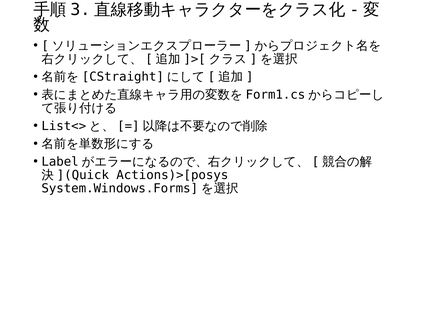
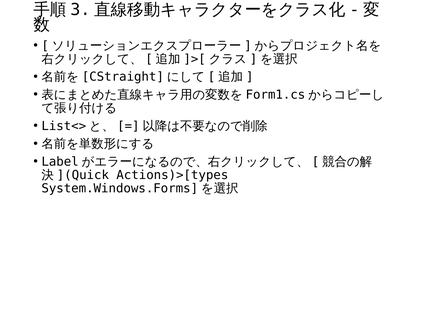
Actions)>[posys: Actions)>[posys -> Actions)>[types (172, 175)
